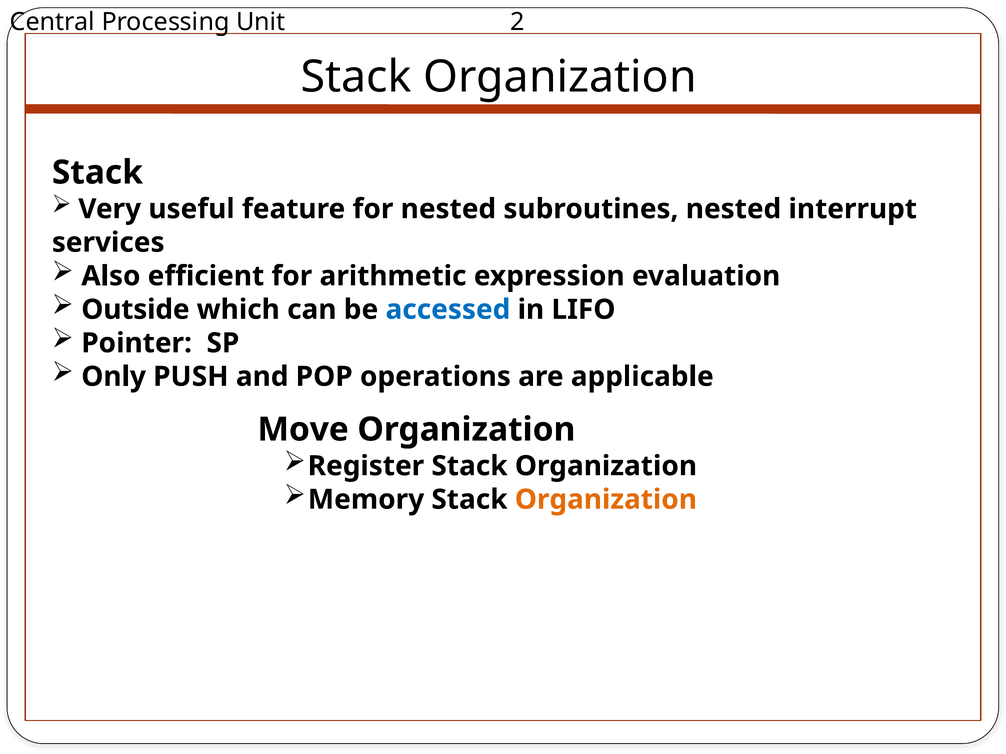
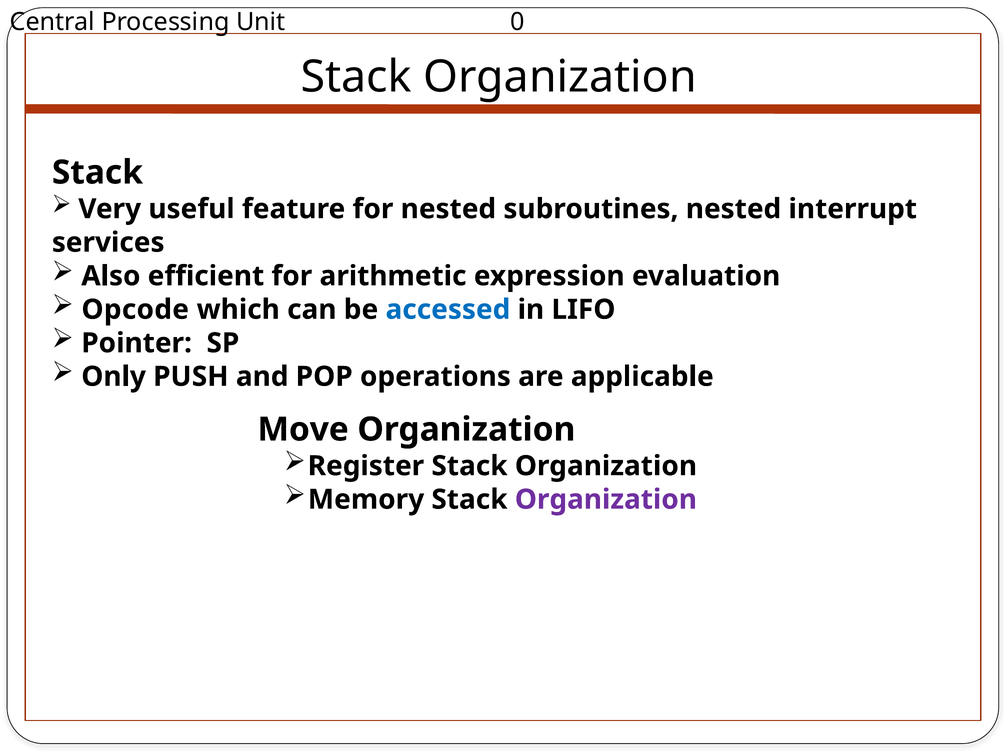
2: 2 -> 0 (518, 22)
Outside: Outside -> Opcode (135, 310)
Organization colour: orange -> purple (606, 500)
